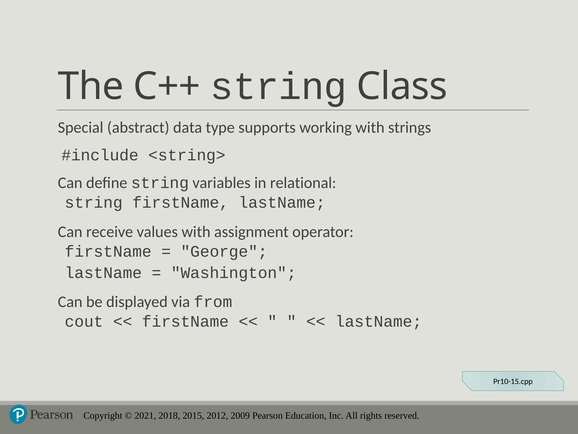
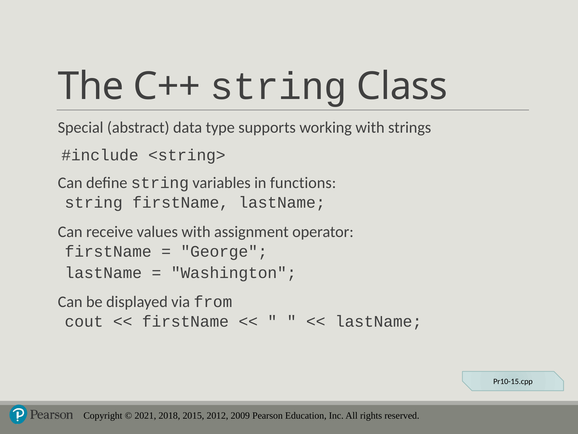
relational: relational -> functions (303, 183)
